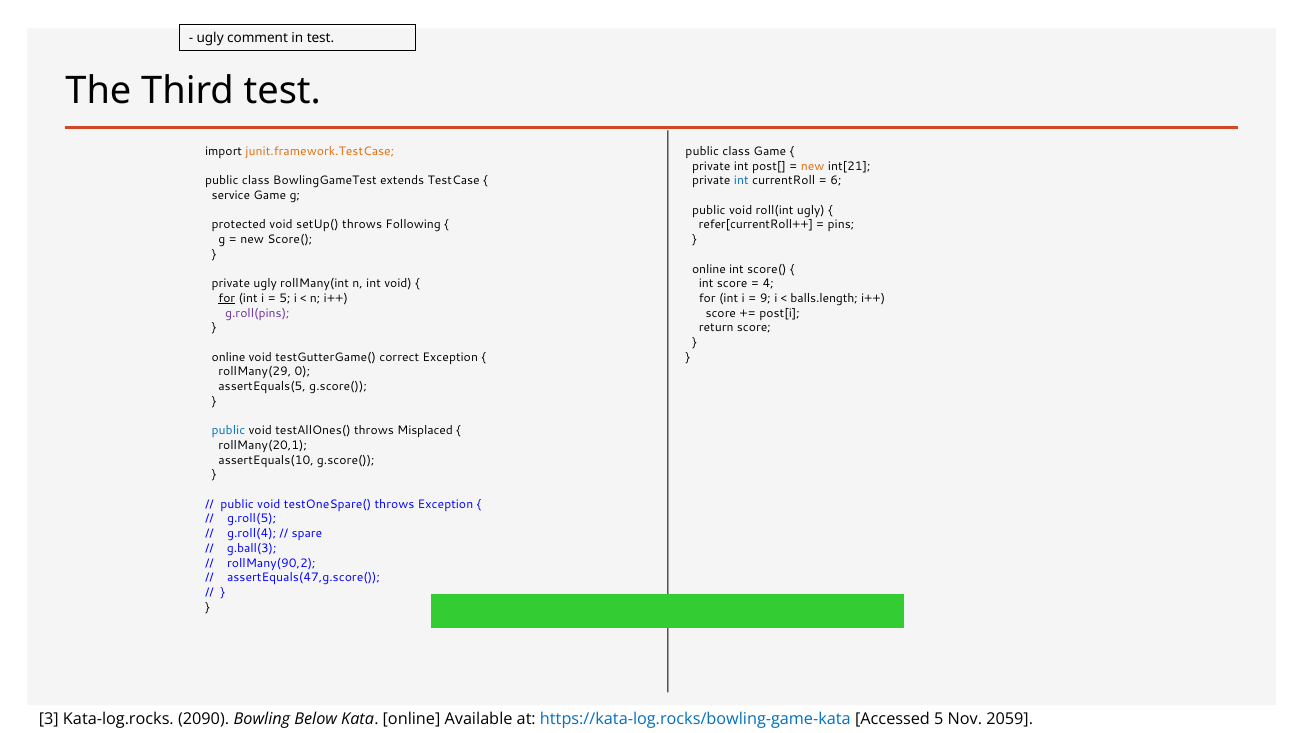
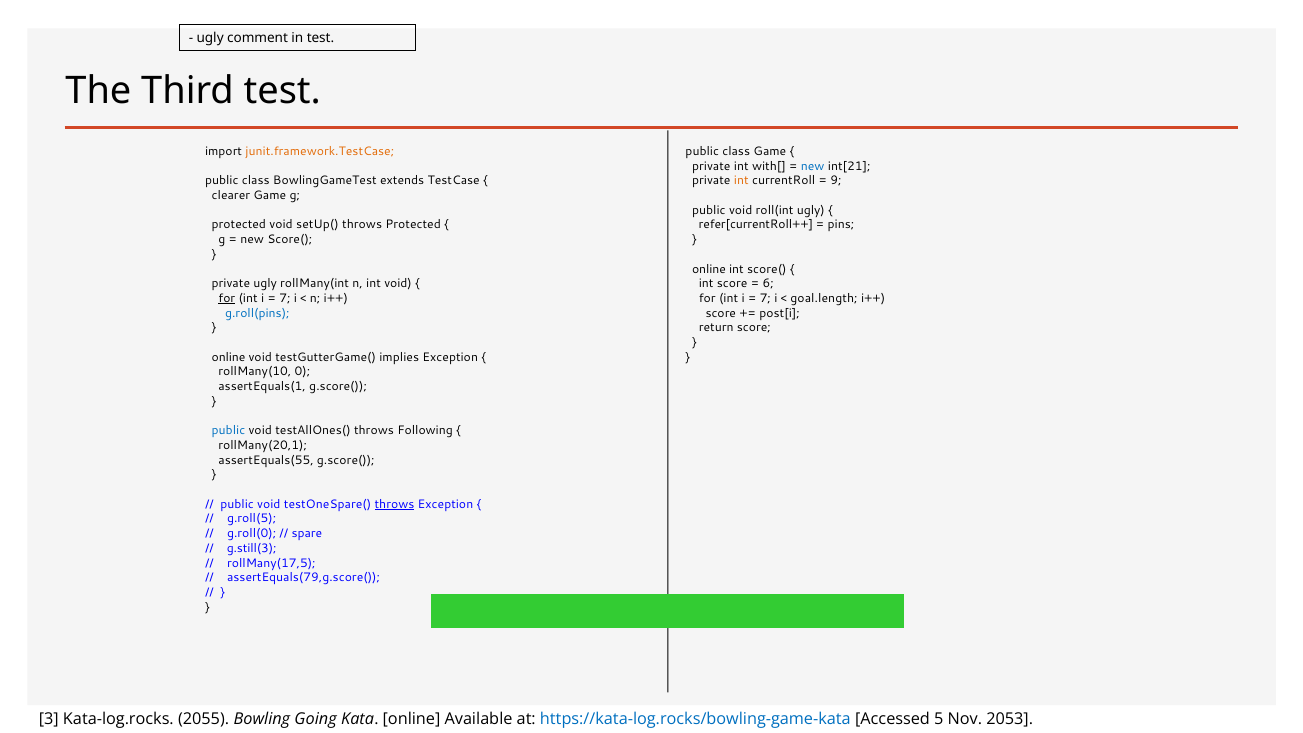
post[: post[ -> with[ (769, 166)
new colour: orange -> blue (813, 166)
int colour: blue -> orange (741, 181)
6: 6 -> 9 (836, 181)
service: service -> clearer (231, 195)
throws Following: Following -> Protected (413, 225)
4: 4 -> 6 (768, 284)
5: 5 -> 7 (285, 298)
9: 9 -> 7 (765, 298)
balls.length: balls.length -> goal.length (824, 298)
g.roll(pins colour: purple -> blue (257, 313)
correct: correct -> implies (399, 357)
rollMany(29: rollMany(29 -> rollMany(10 (255, 372)
assertEquals(5: assertEquals(5 -> assertEquals(1 (262, 387)
Misplaced: Misplaced -> Following (425, 431)
assertEquals(10: assertEquals(10 -> assertEquals(55 (266, 460)
throws underline: none -> present (394, 504)
g.roll(4: g.roll(4 -> g.roll(0 (252, 534)
g.ball(3: g.ball(3 -> g.still(3 (252, 548)
rollMany(90,2: rollMany(90,2 -> rollMany(17,5 (271, 563)
assertEquals(47,g.score(: assertEquals(47,g.score( -> assertEquals(79,g.score( (304, 578)
2090: 2090 -> 2055 (204, 719)
Below: Below -> Going (316, 719)
2059: 2059 -> 2053 (1010, 719)
